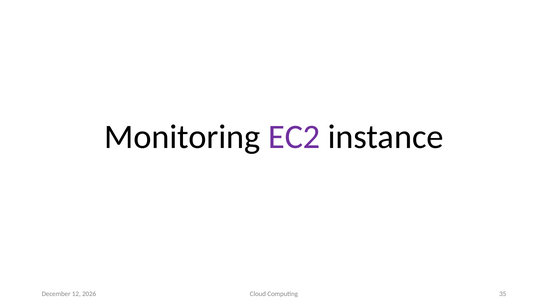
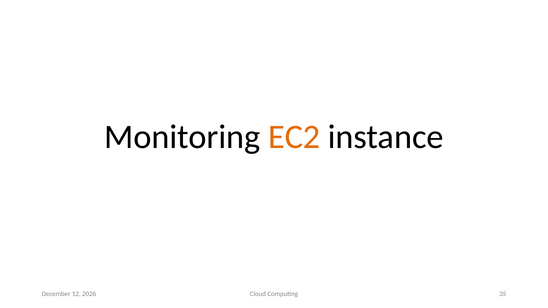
EC2 colour: purple -> orange (294, 137)
